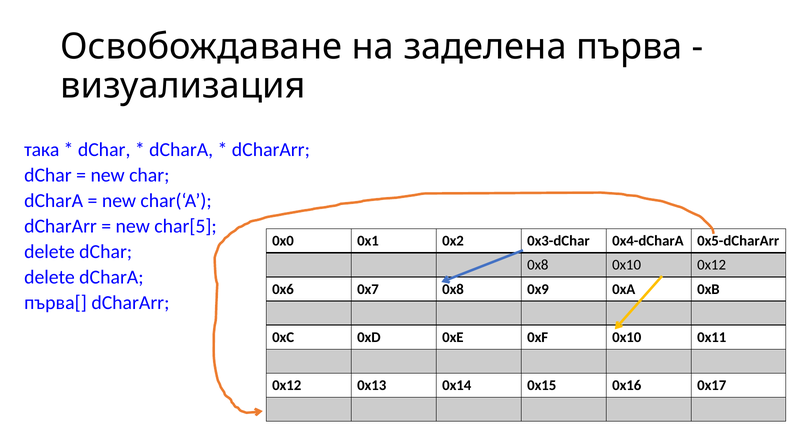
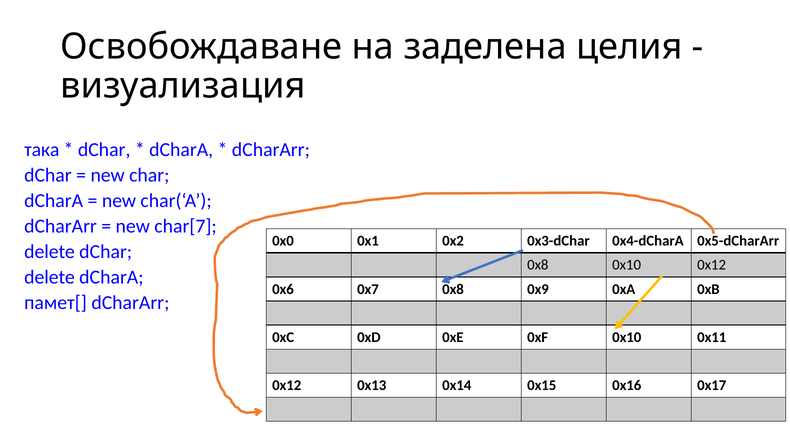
първа: първа -> целия (629, 47)
char[5: char[5 -> char[7 (186, 226)
първа[: първа[ -> памет[ (56, 302)
